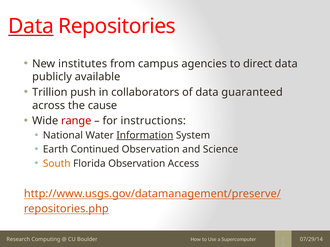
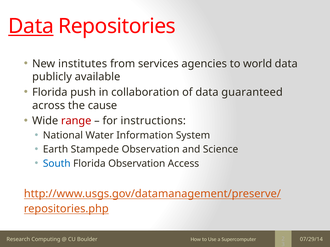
campus: campus -> services (158, 64)
direct: direct -> world (258, 64)
Trillion: Trillion -> Florida (50, 92)
collaborators: collaborators -> collaboration (145, 92)
Information underline: present -> none (145, 136)
Continued: Continued -> Stampede (95, 150)
South colour: orange -> blue (57, 164)
